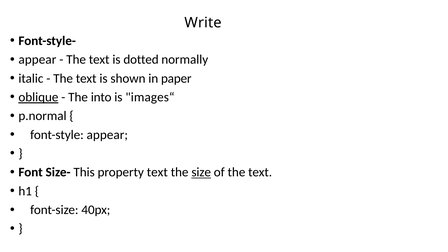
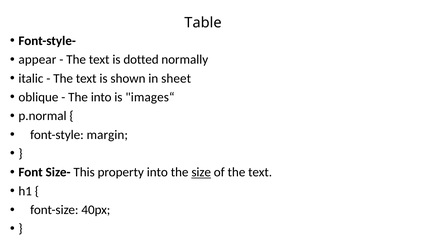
Write: Write -> Table (203, 23)
paper: paper -> sheet (176, 78)
oblique underline: present -> none (38, 97)
font-style appear: appear -> margin (107, 135)
property text: text -> into (157, 172)
